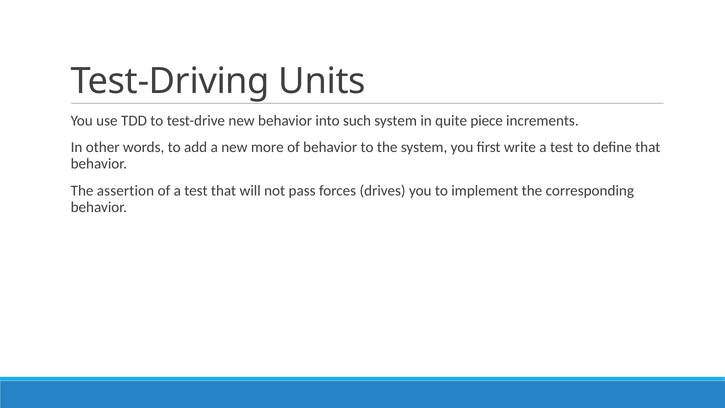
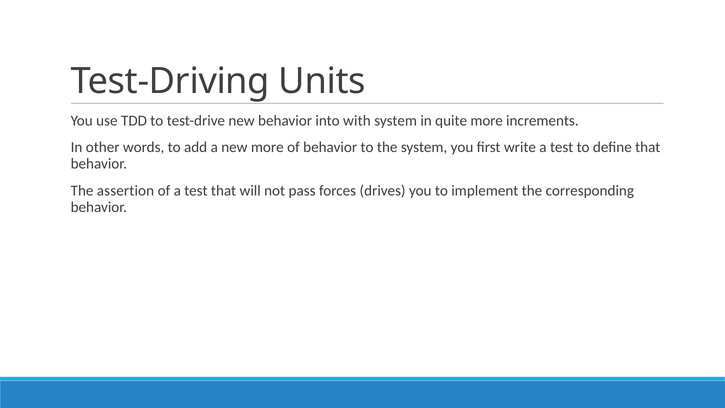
such: such -> with (357, 121)
quite piece: piece -> more (487, 121)
